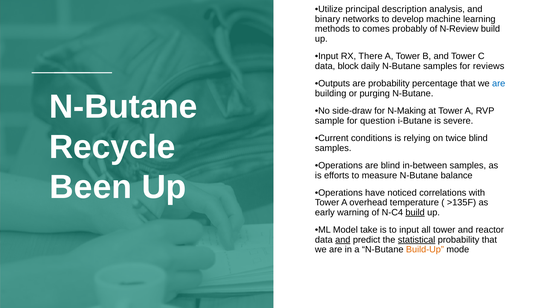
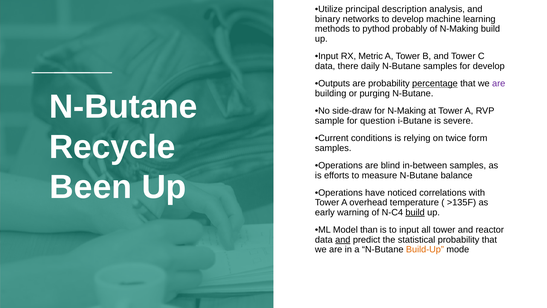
comes: comes -> pythod (376, 29)
of N-Review: N-Review -> N-Making (459, 29)
There: There -> Metric (371, 56)
block: block -> there (348, 66)
for reviews: reviews -> develop (489, 66)
percentage underline: none -> present (435, 83)
are colour: blue -> purple (499, 83)
twice blind: blind -> form (478, 138)
take: take -> than (369, 230)
statistical underline: present -> none (417, 240)
